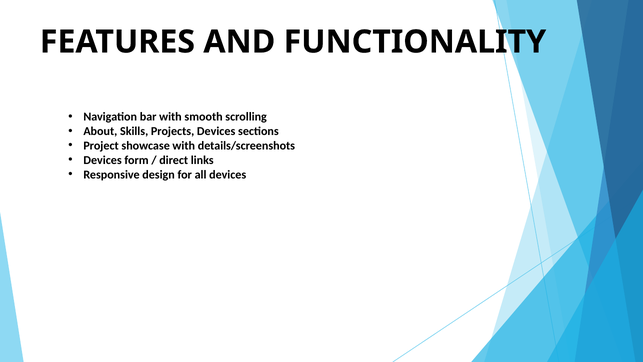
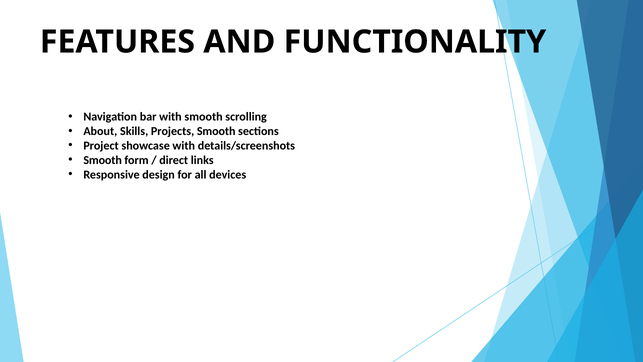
Projects Devices: Devices -> Smooth (216, 131)
Devices: Devices -> Smooth (103, 160)
